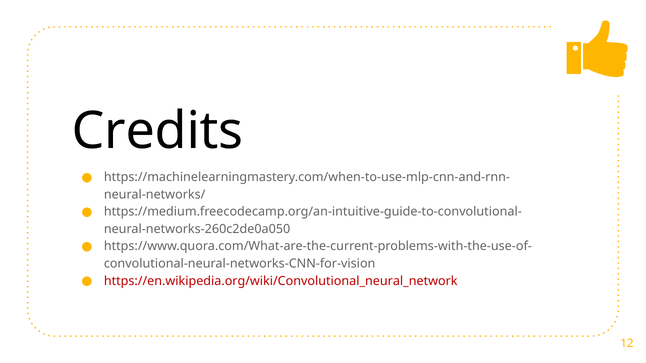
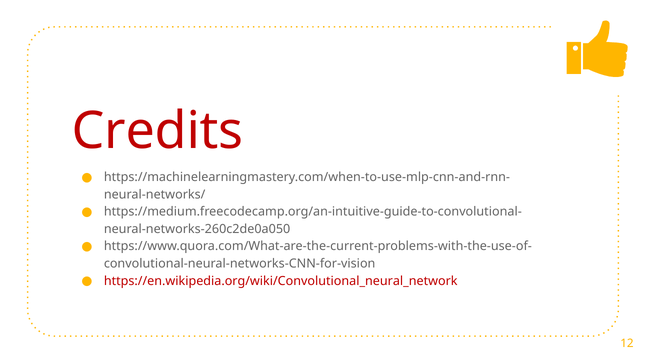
Credits colour: black -> red (157, 131)
